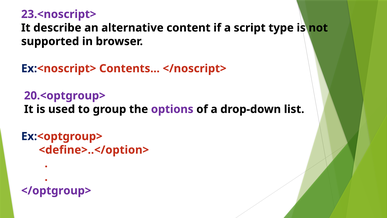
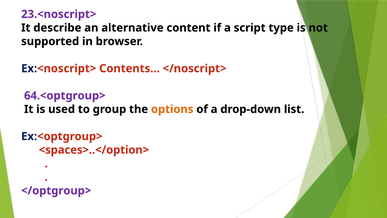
20.<optgroup>: 20.<optgroup> -> 64.<optgroup> (65, 96)
options colour: purple -> orange (172, 109)
<define>..</option>: <define>..</option> -> <spaces>..</option> (94, 150)
